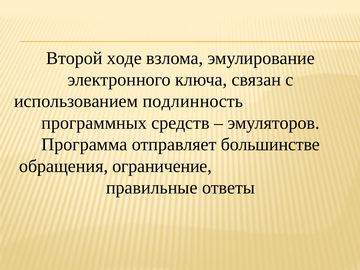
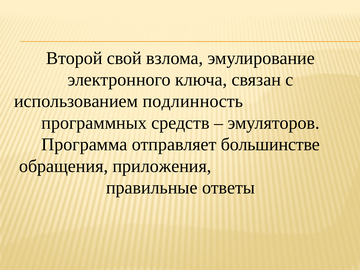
ходе: ходе -> свой (124, 58)
ограничение: ограничение -> приложения (162, 166)
